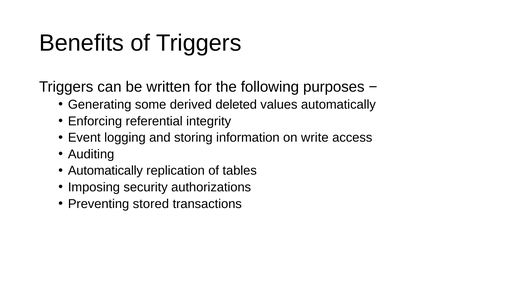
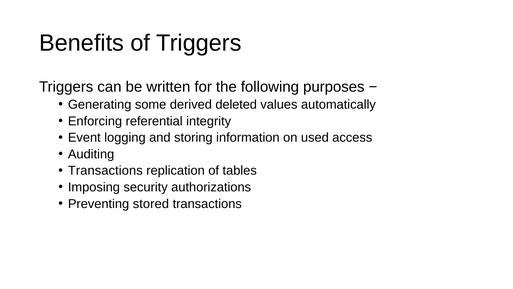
write: write -> used (315, 137)
Automatically: Automatically -> Transactions (105, 170)
